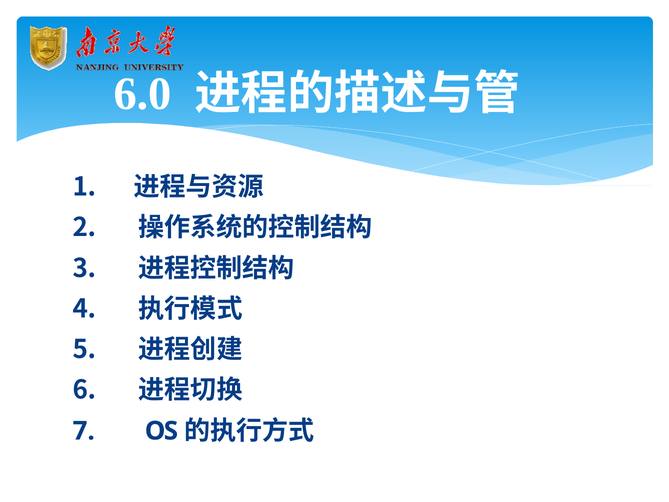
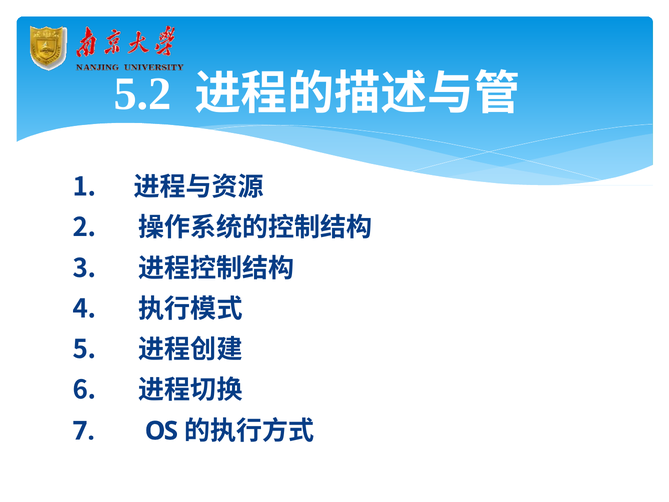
6.0: 6.0 -> 5.2 (143, 94)
